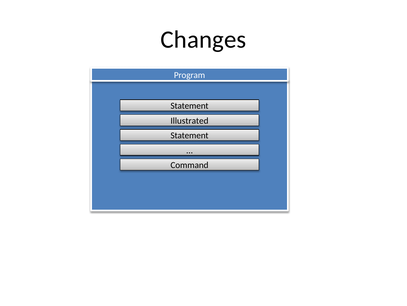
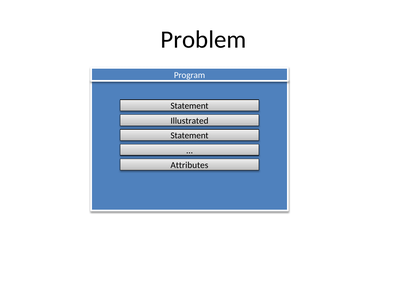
Changes: Changes -> Problem (203, 39)
Command: Command -> Attributes (189, 165)
